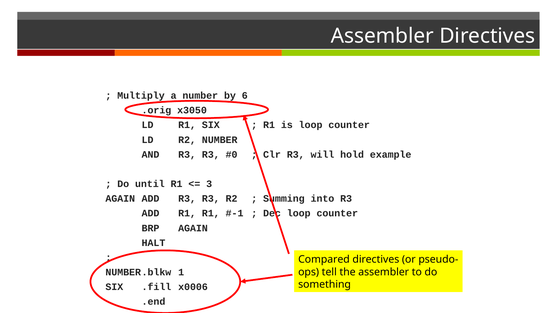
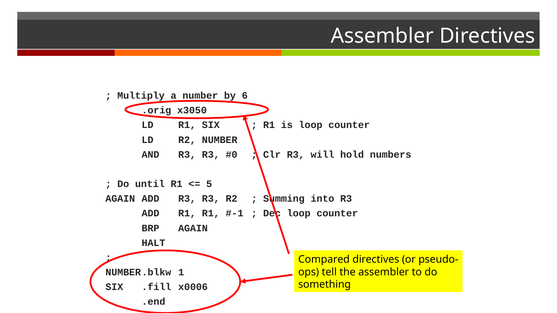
example: example -> numbers (391, 155)
3: 3 -> 5 (209, 184)
